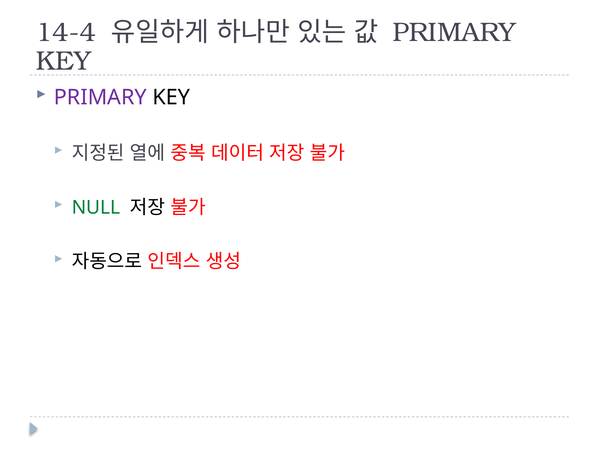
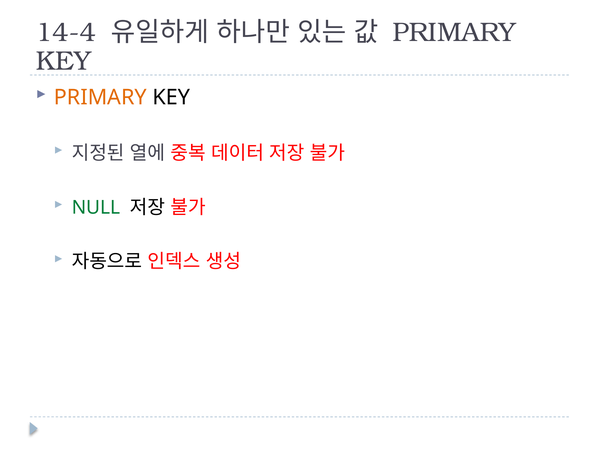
PRIMARY colour: purple -> orange (100, 97)
